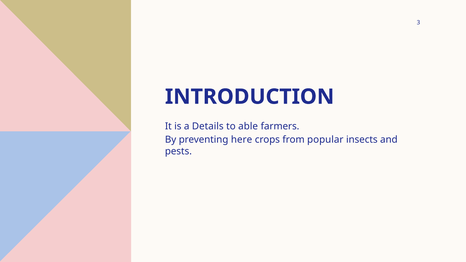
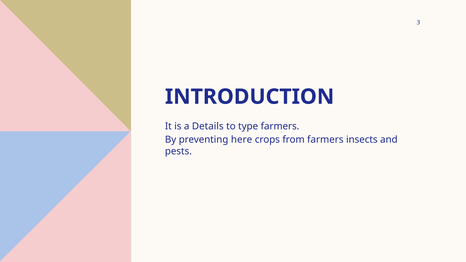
able: able -> type (248, 126)
from popular: popular -> farmers (325, 140)
